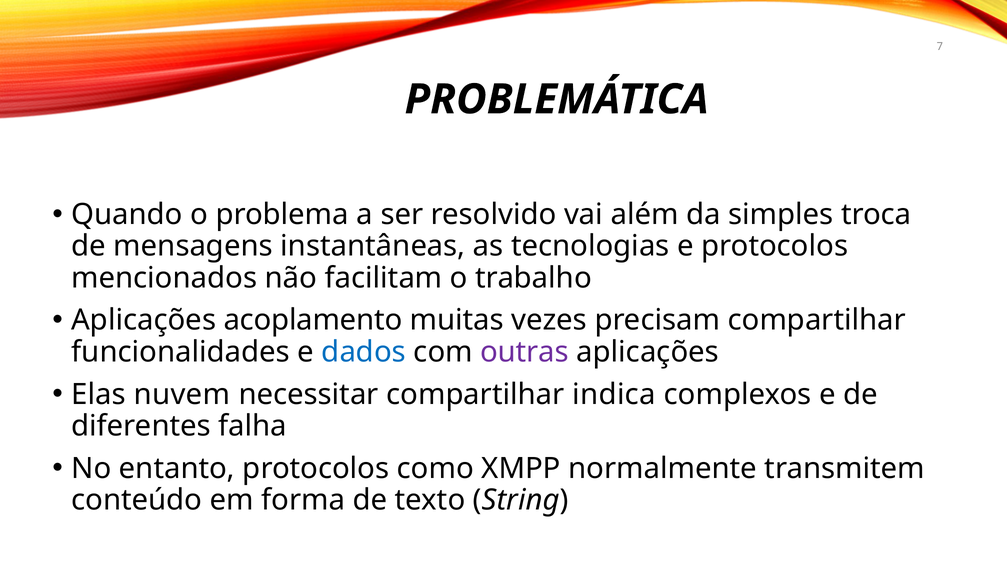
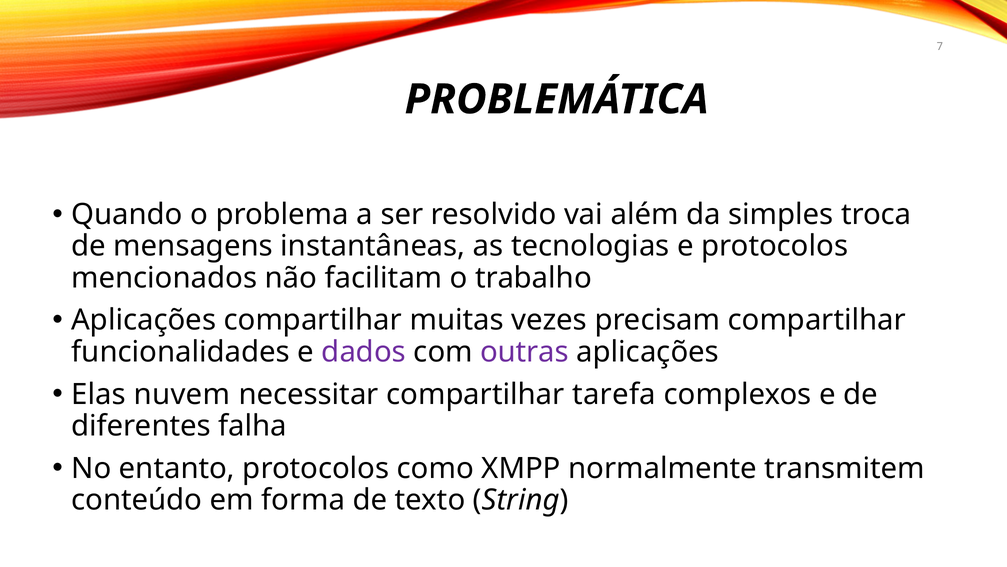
Aplicações acoplamento: acoplamento -> compartilhar (313, 320)
dados colour: blue -> purple (364, 352)
indica: indica -> tarefa (614, 394)
